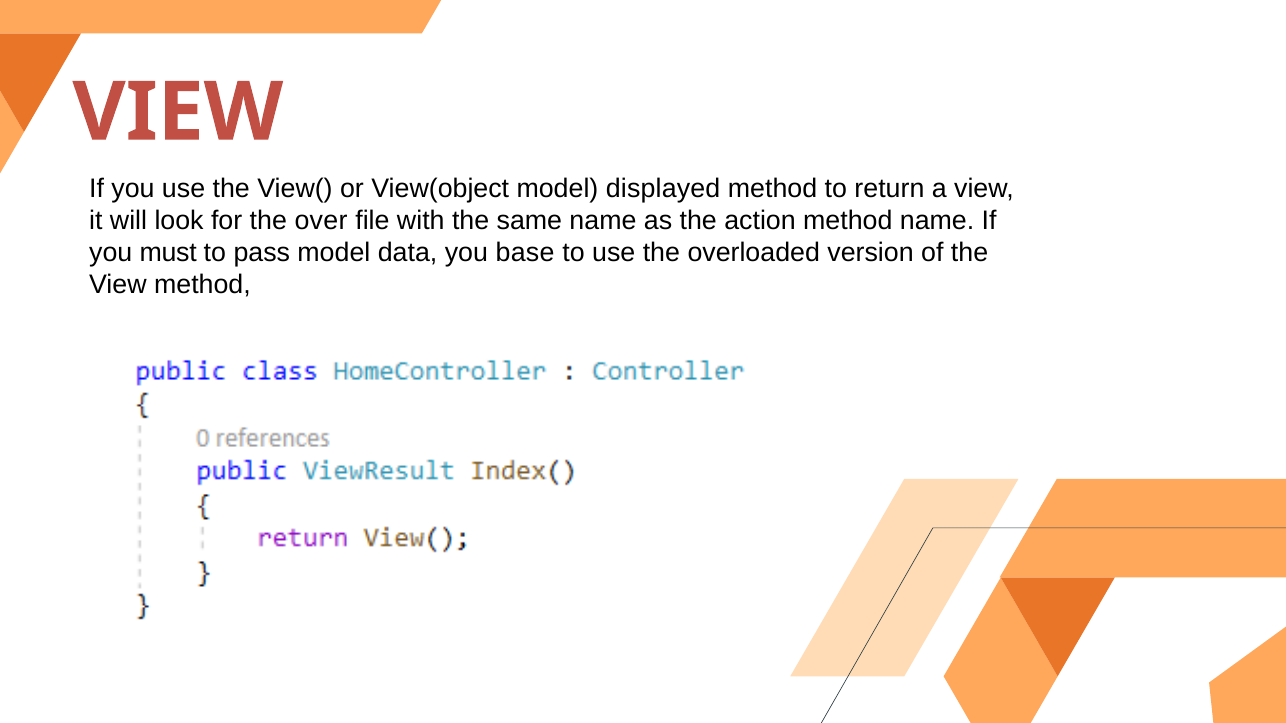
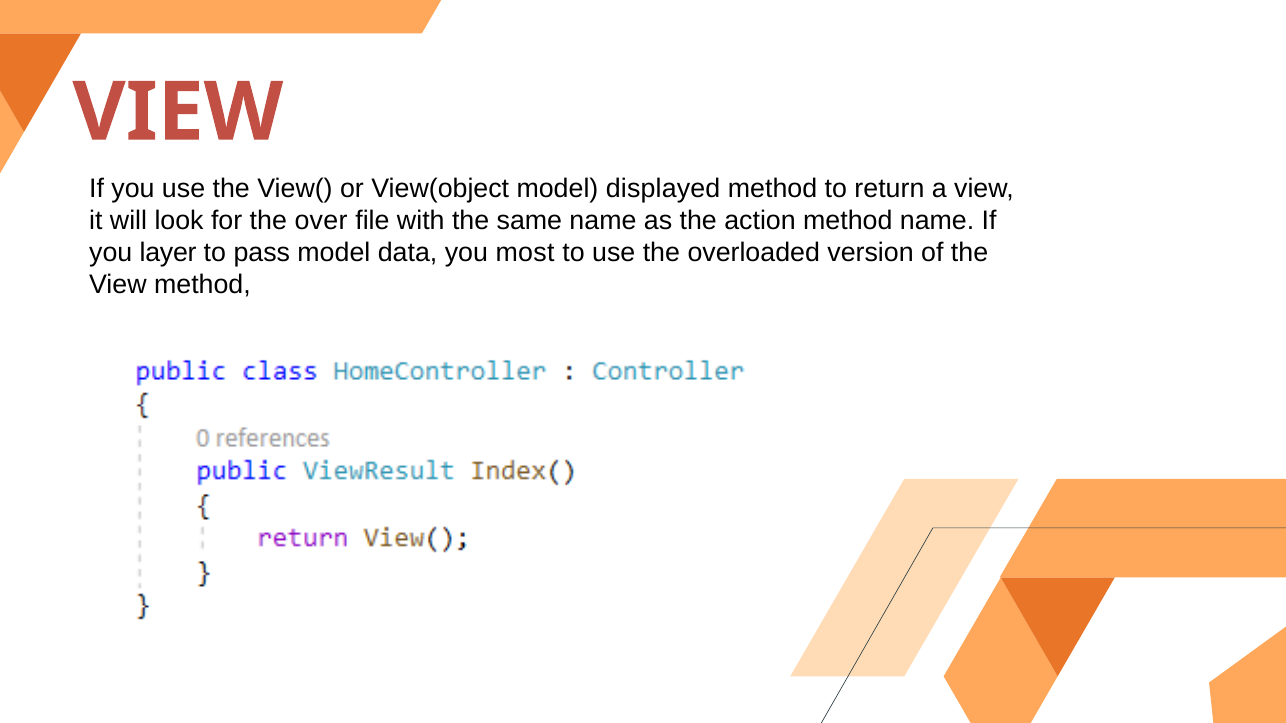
must: must -> layer (168, 253)
base: base -> most (525, 253)
